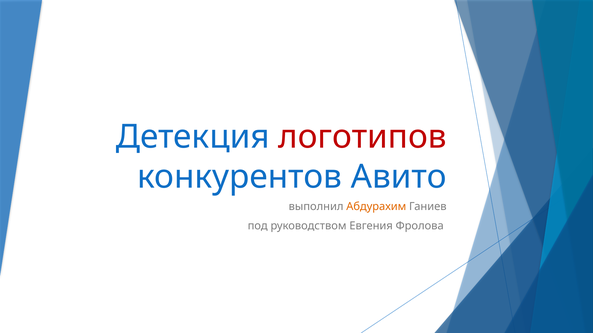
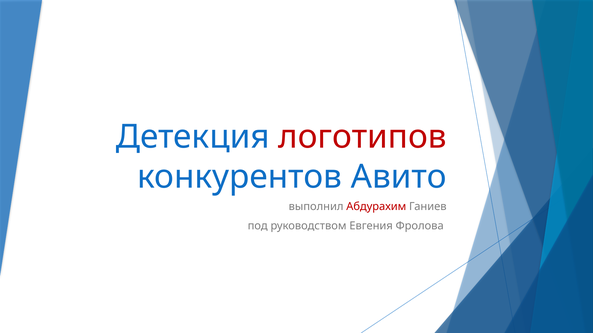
Абдурахим colour: orange -> red (376, 207)
